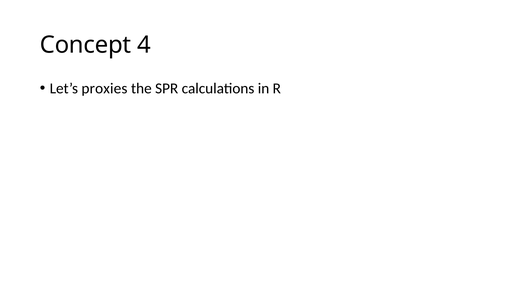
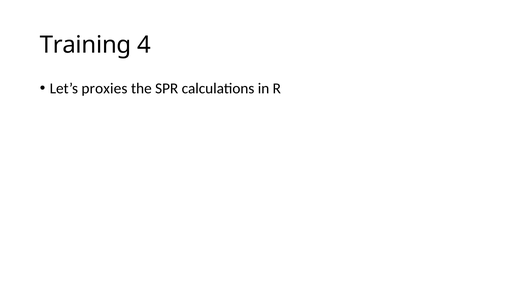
Concept: Concept -> Training (86, 45)
